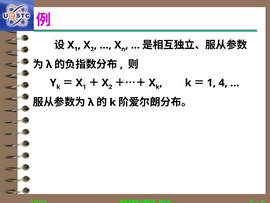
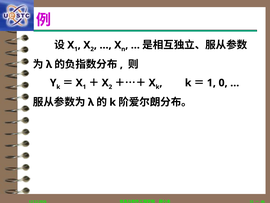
4: 4 -> 0 (223, 83)
